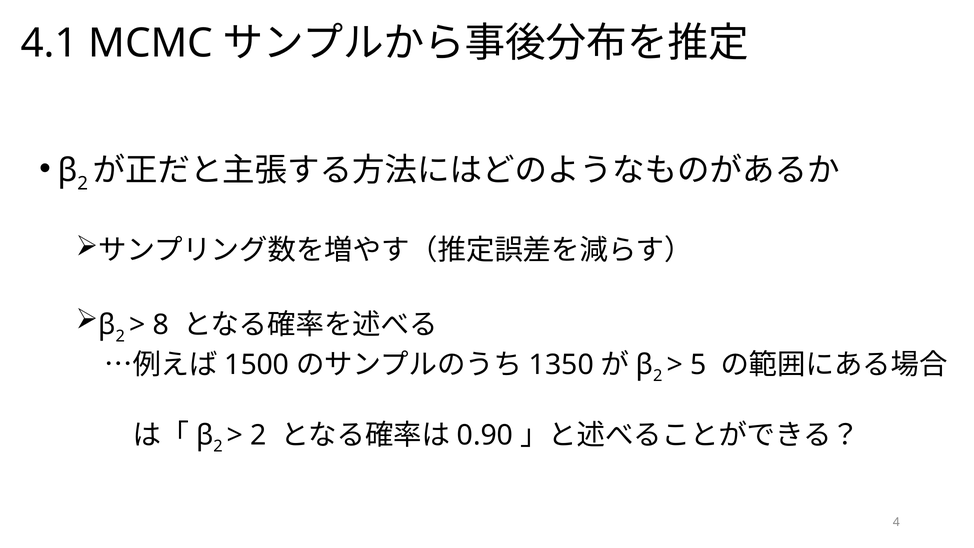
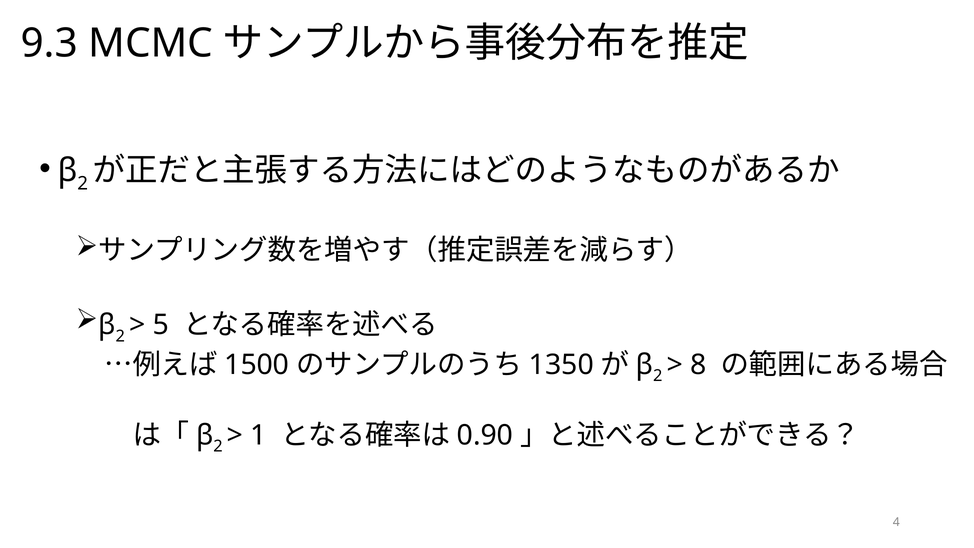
4.1: 4.1 -> 9.3 (49, 43)
8: 8 -> 5 (161, 325)
5: 5 -> 8 (698, 365)
2: 2 -> 1 (259, 435)
